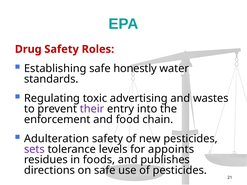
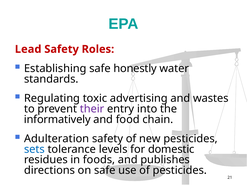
Drug: Drug -> Lead (28, 49)
enforcement: enforcement -> informatively (57, 120)
sets colour: purple -> blue (34, 149)
appoints: appoints -> domestic (171, 149)
